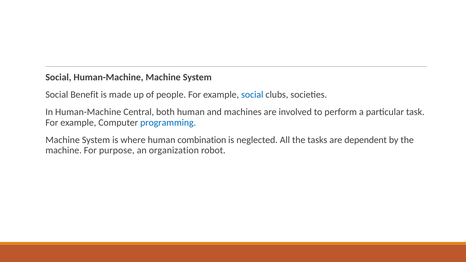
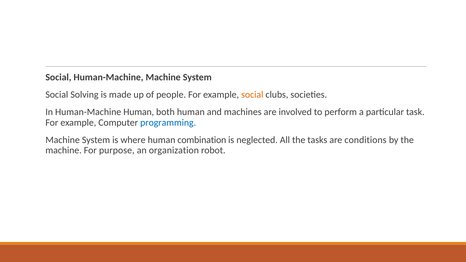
Benefit: Benefit -> Solving (84, 95)
social colour: blue -> orange (252, 95)
Human-Machine Central: Central -> Human (139, 112)
dependent: dependent -> conditions (365, 140)
